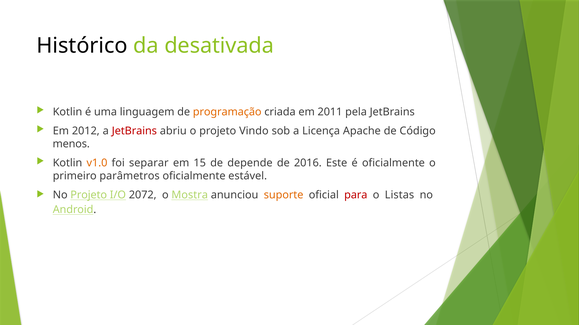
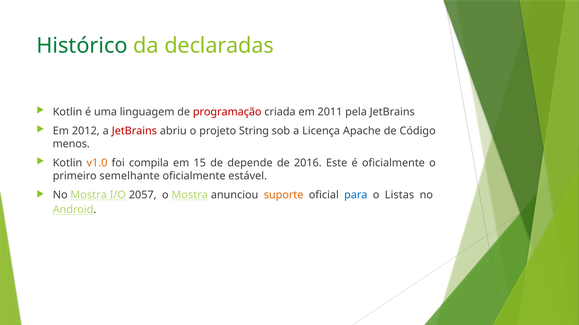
Histórico colour: black -> green (82, 46)
desativada: desativada -> declaradas (219, 46)
programação colour: orange -> red (227, 112)
Vindo: Vindo -> String (254, 131)
separar: separar -> compila (149, 163)
parâmetros: parâmetros -> semelhante (130, 176)
No Projeto: Projeto -> Mostra (89, 195)
2072: 2072 -> 2057 (143, 195)
para colour: red -> blue (356, 195)
